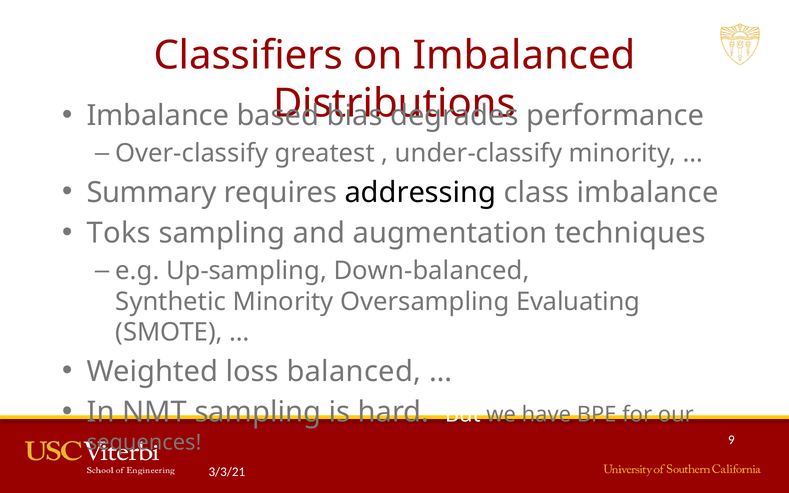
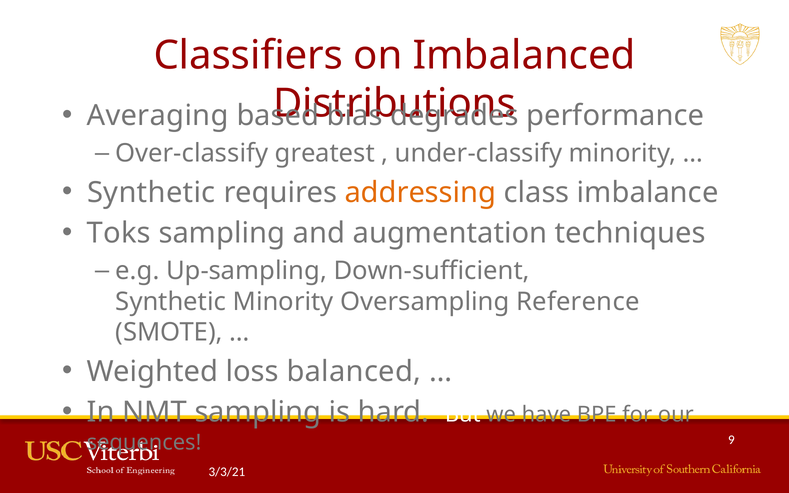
Imbalance: Imbalance -> Averaging (158, 116)
Summary: Summary -> Synthetic (151, 192)
addressing colour: black -> orange (420, 192)
Down-balanced: Down-balanced -> Down-sufficient (432, 271)
Evaluating: Evaluating -> Reference (578, 302)
